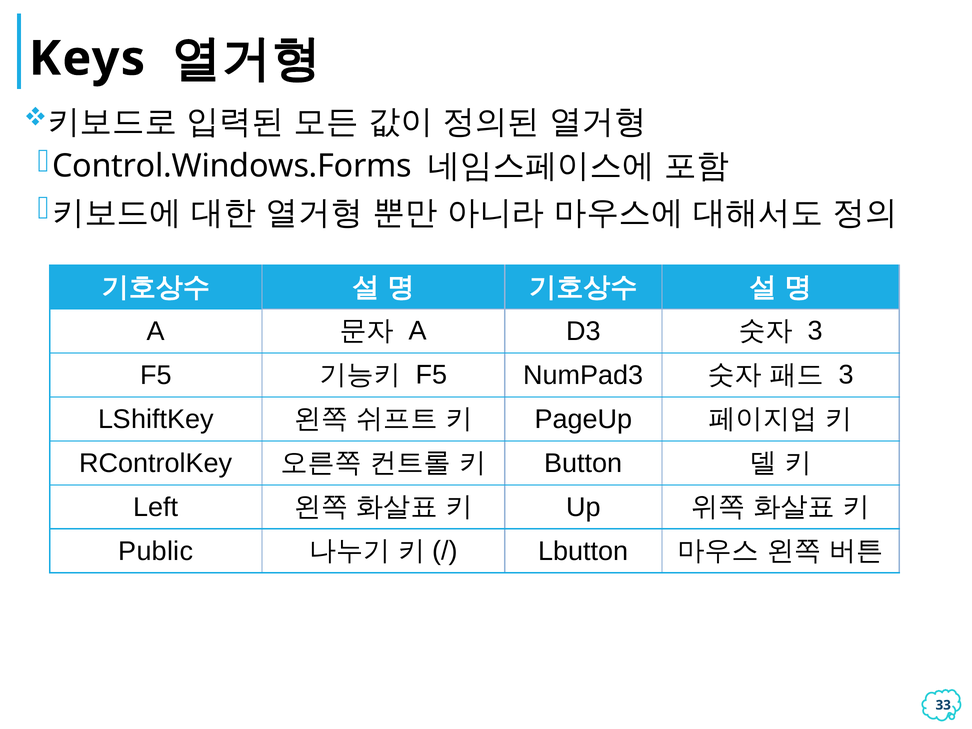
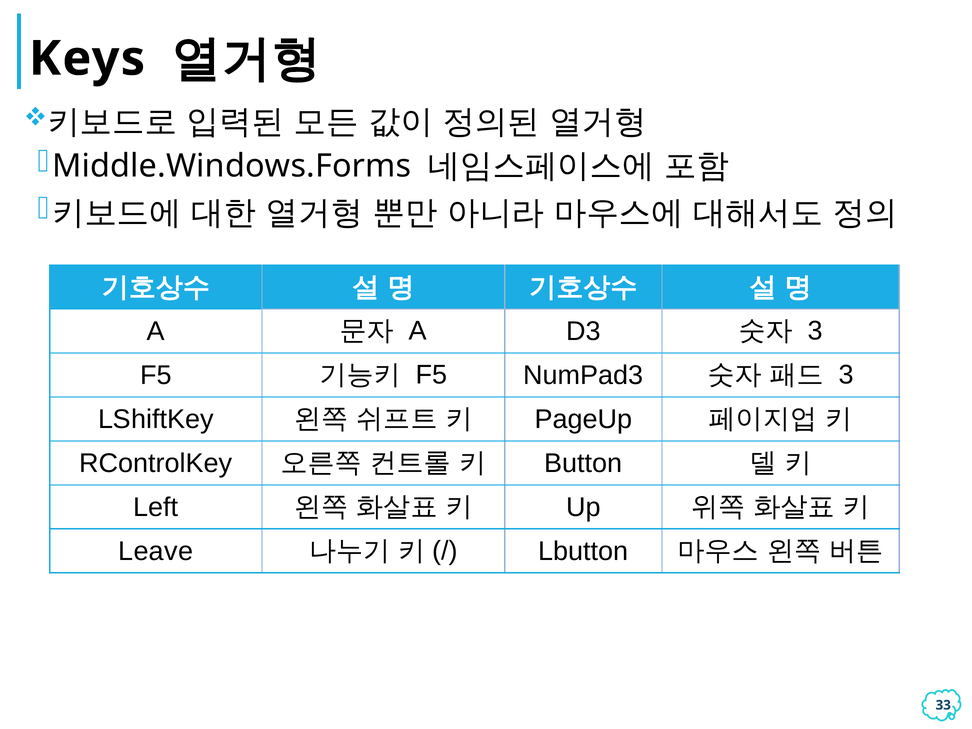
Control.Windows.Forms: Control.Windows.Forms -> Middle.Windows.Forms (232, 166)
Public: Public -> Leave (156, 551)
